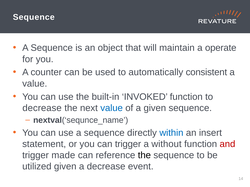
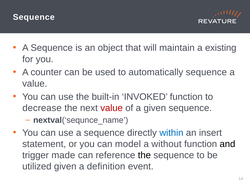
operate: operate -> existing (221, 48)
automatically consistent: consistent -> sequence (206, 73)
value colour: blue -> red (112, 108)
can trigger: trigger -> model (128, 144)
and colour: red -> black (227, 144)
a decrease: decrease -> definition (106, 167)
